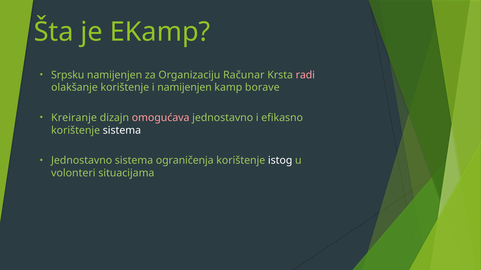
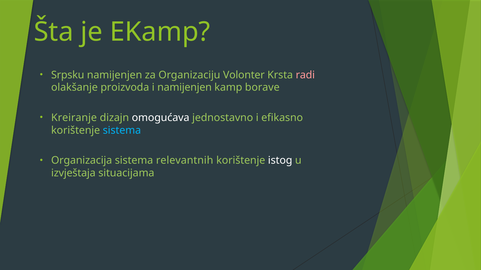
Računar: Računar -> Volonter (244, 75)
olakšanje korištenje: korištenje -> proizvoda (125, 88)
omogućava colour: pink -> white (161, 118)
sistema colour: white -> light blue (122, 131)
Jednostavno: Jednostavno -> Organizacija (82, 161)
ograničenja: ograničenja -> relevantnih (185, 161)
volonteri: volonteri -> izvještaja (73, 173)
